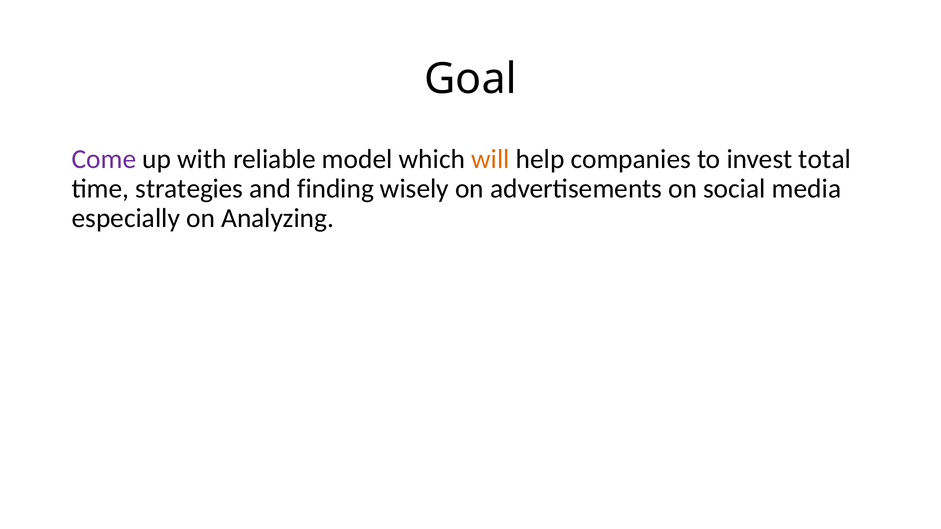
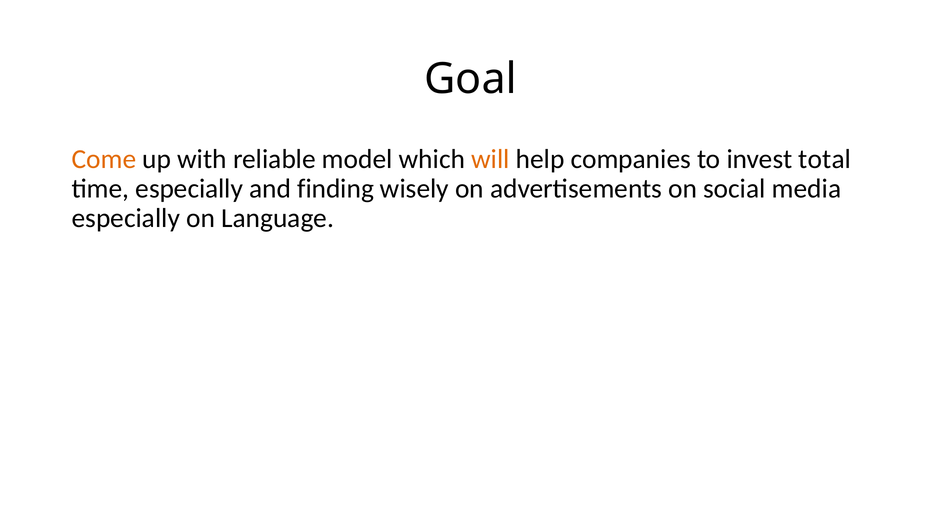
Come colour: purple -> orange (104, 159)
time strategies: strategies -> especially (189, 189)
Analyzing: Analyzing -> Language (278, 218)
